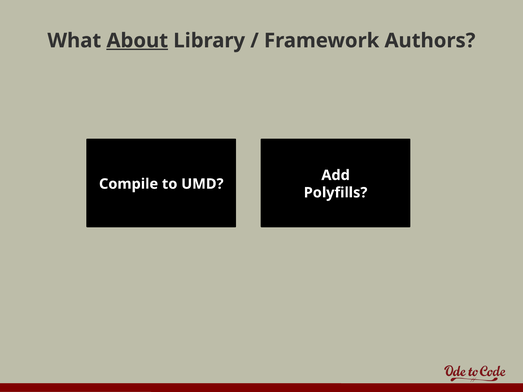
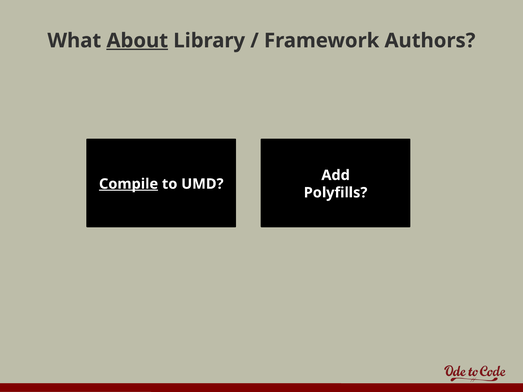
Compile underline: none -> present (129, 184)
